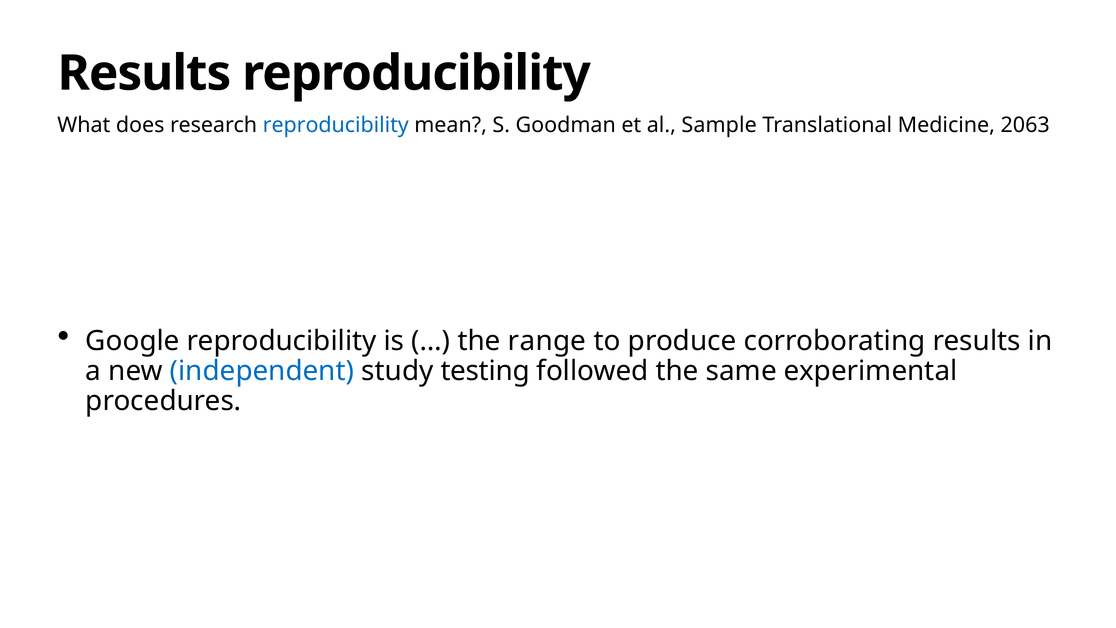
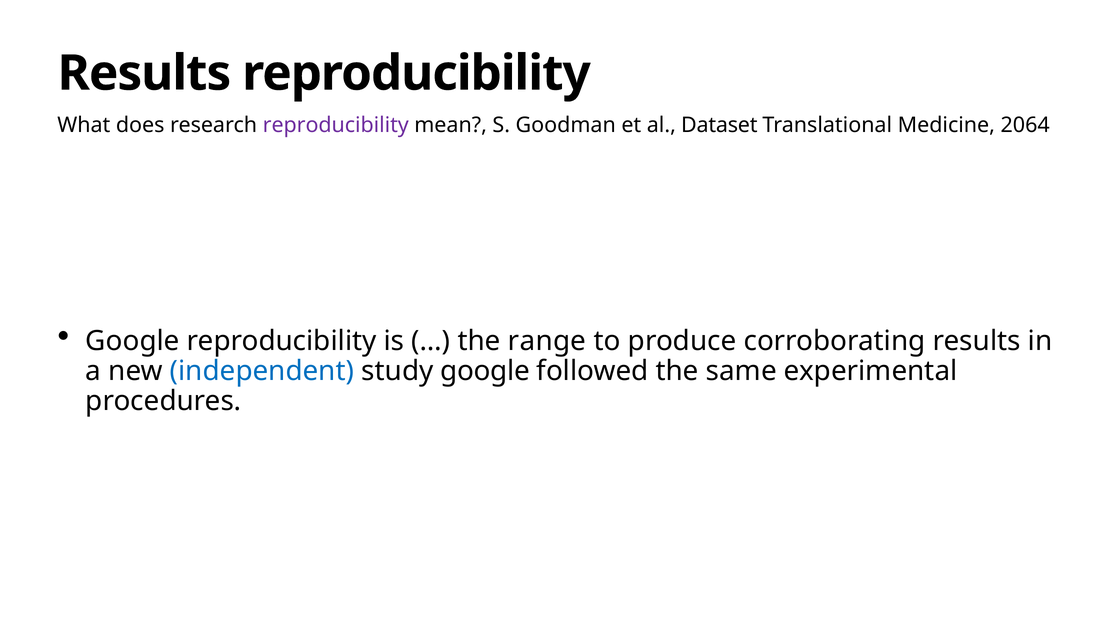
reproducibility colour: blue -> purple (336, 125)
Sample: Sample -> Dataset (719, 125)
2063: 2063 -> 2064 (1025, 125)
study testing: testing -> google (485, 371)
